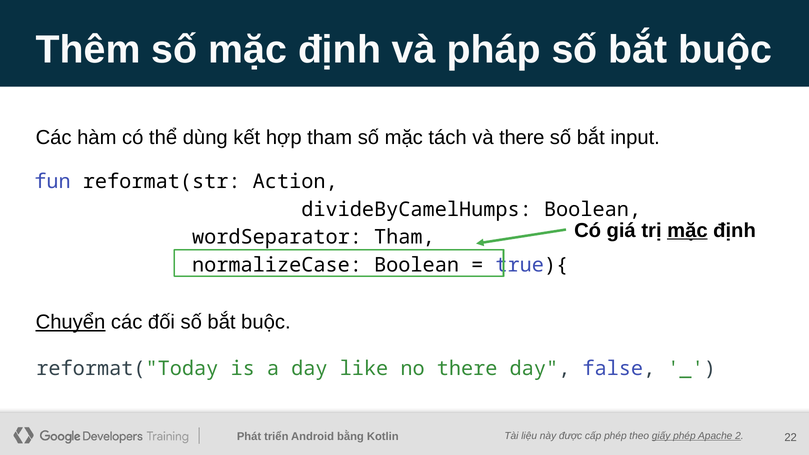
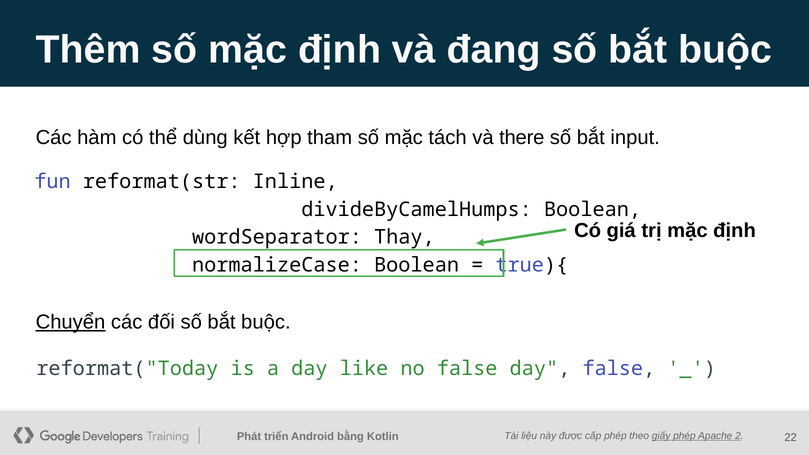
pháp: pháp -> đang (494, 50)
Action: Action -> Inline (295, 182)
mặc underline: present -> none (687, 230)
wordSeparator Tham: Tham -> Thay (404, 237)
no there: there -> false (467, 368)
